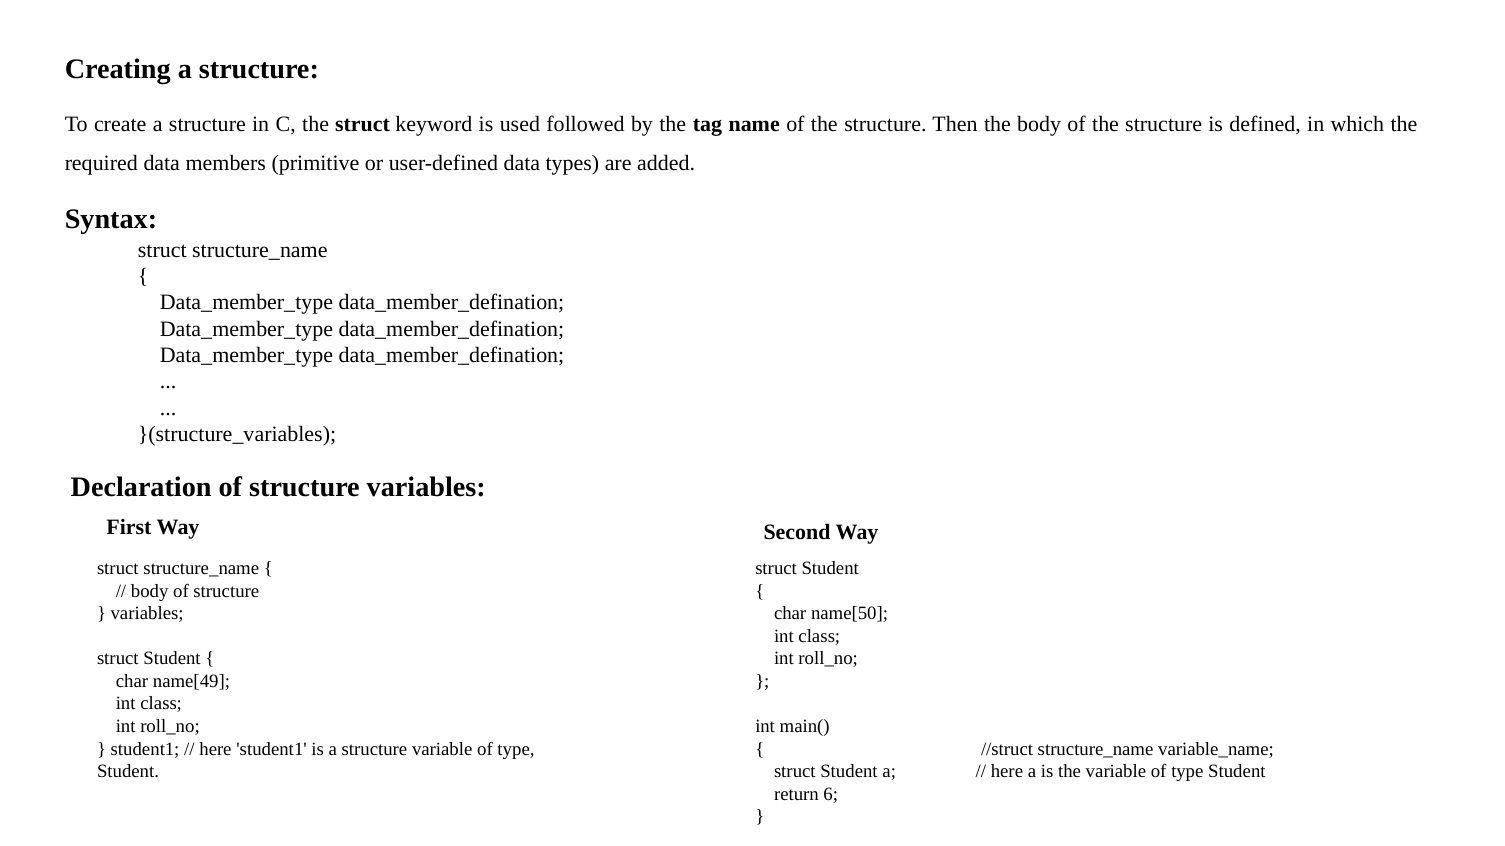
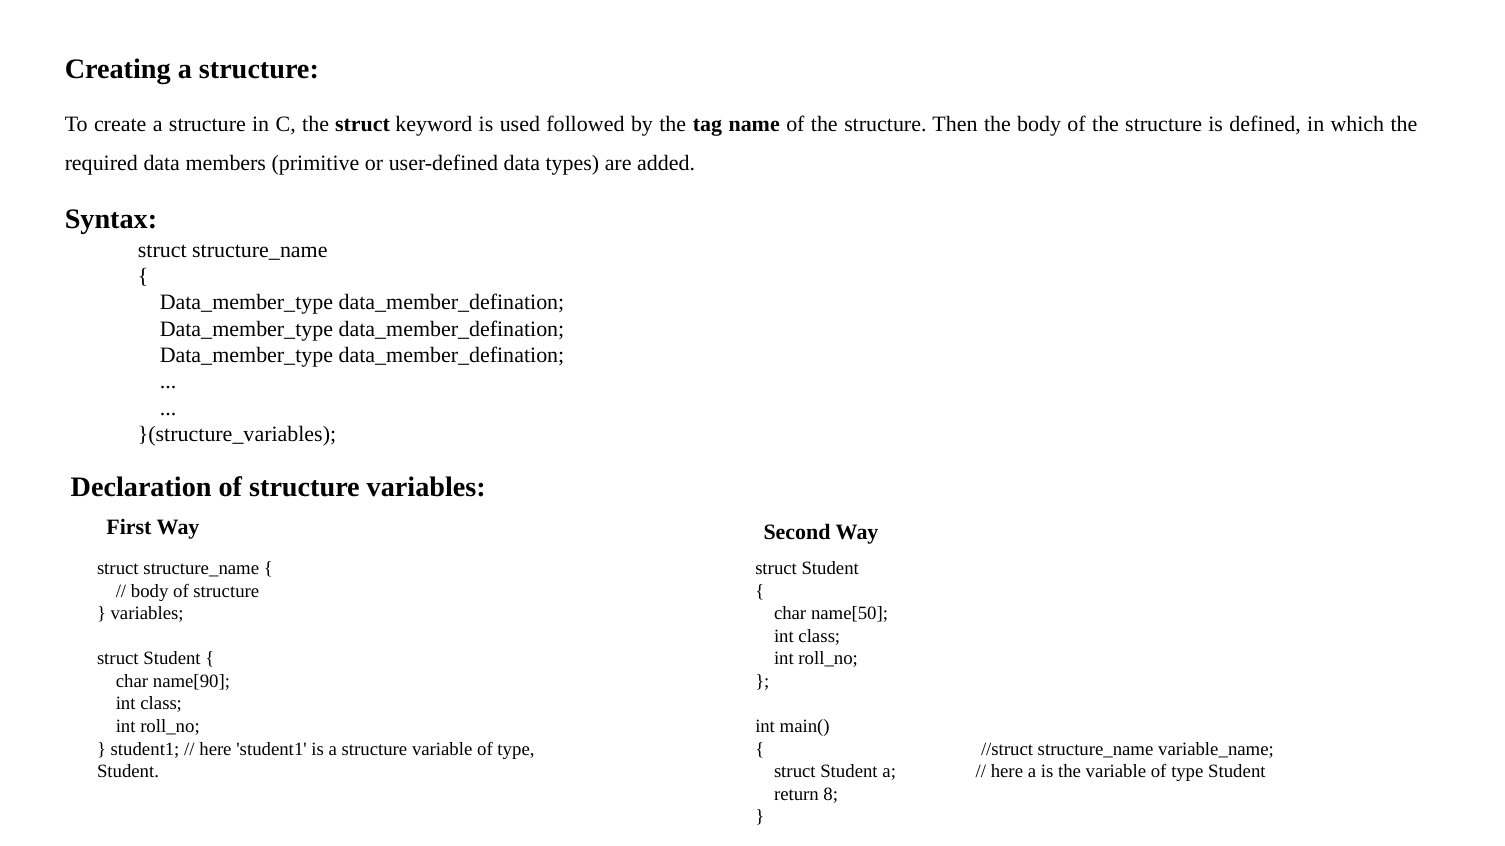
name[49: name[49 -> name[90 (191, 682)
6: 6 -> 8 (831, 794)
